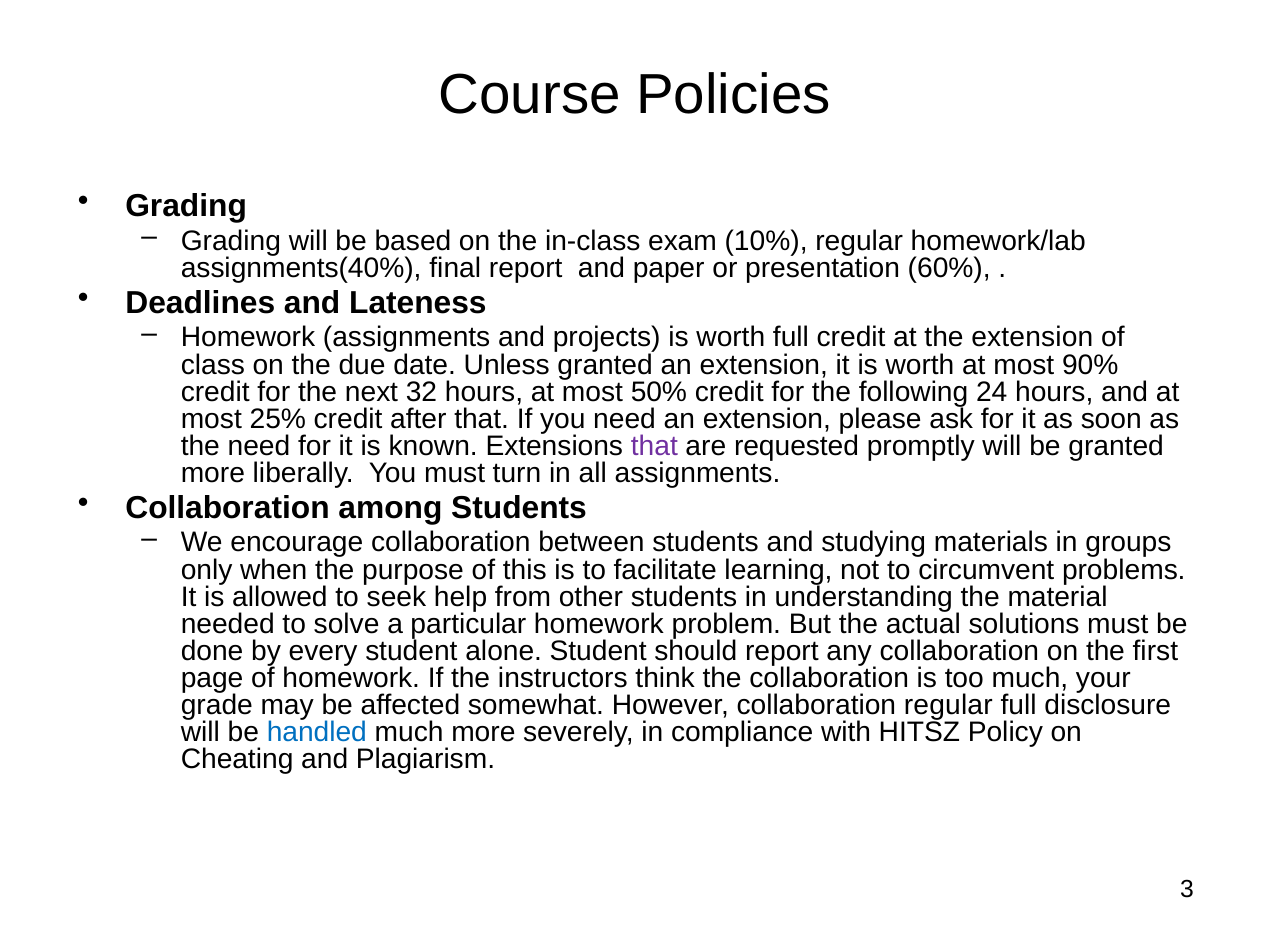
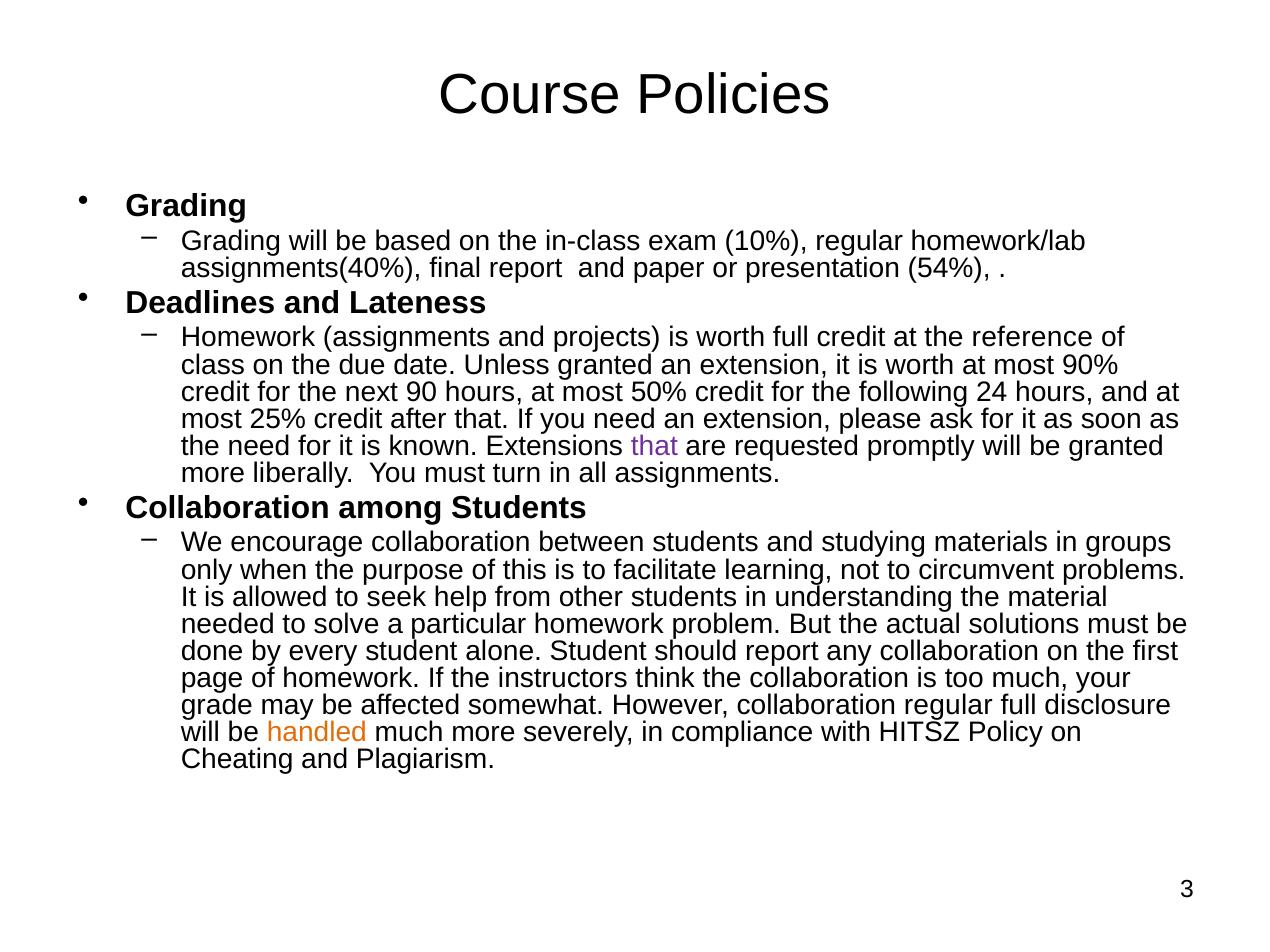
60%: 60% -> 54% (949, 268)
the extension: extension -> reference (1032, 338)
32: 32 -> 90 (421, 392)
handled colour: blue -> orange (317, 733)
